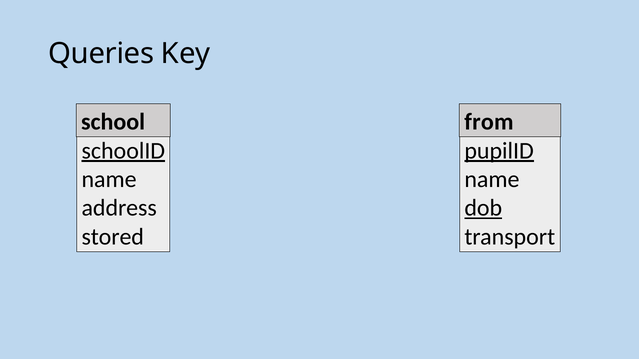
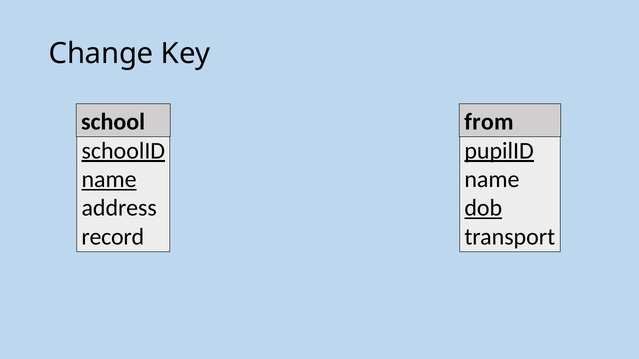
Queries: Queries -> Change (101, 54)
name underline: none -> present (109, 180)
stored: stored -> record (113, 237)
